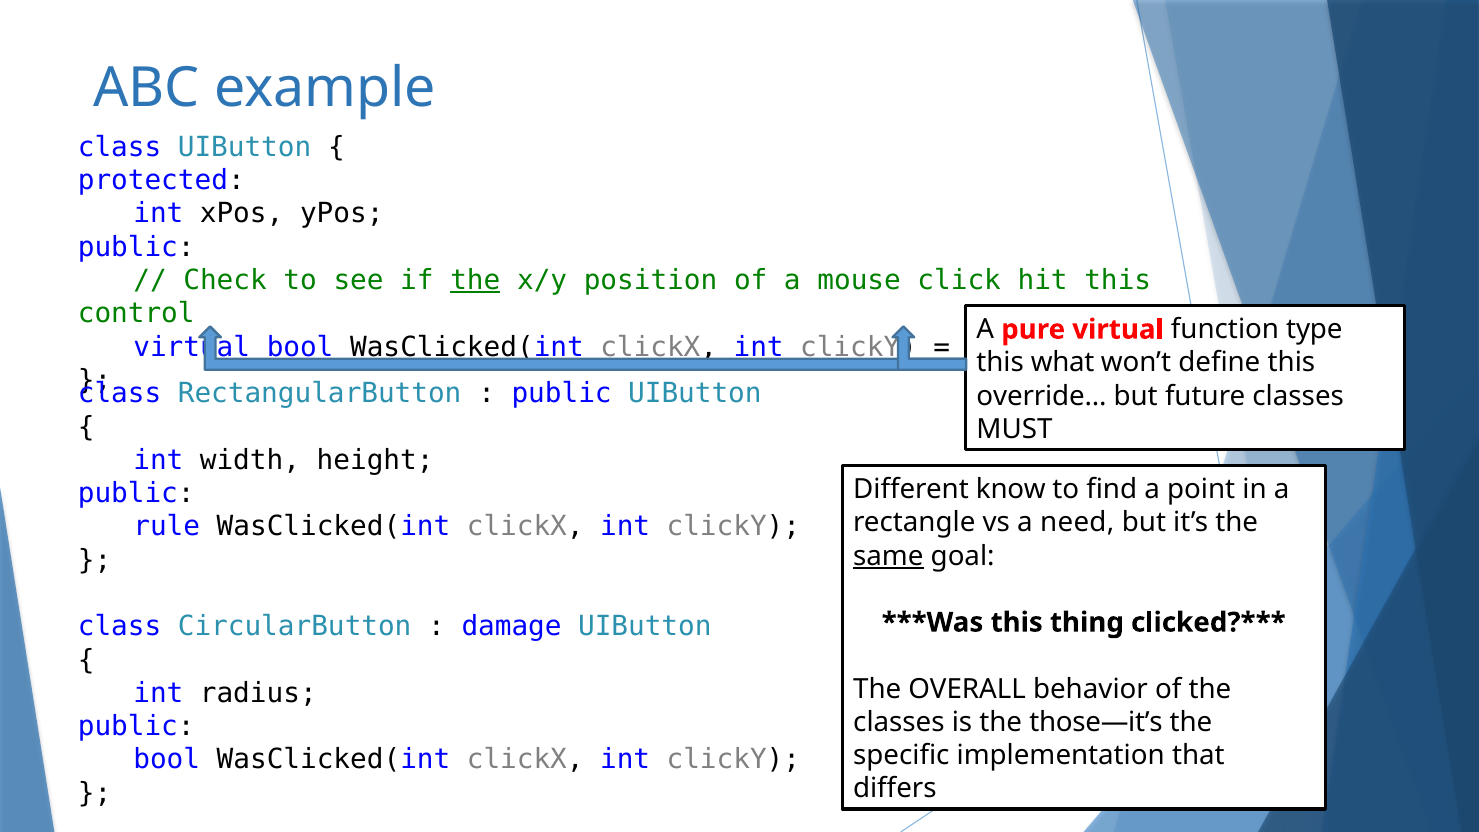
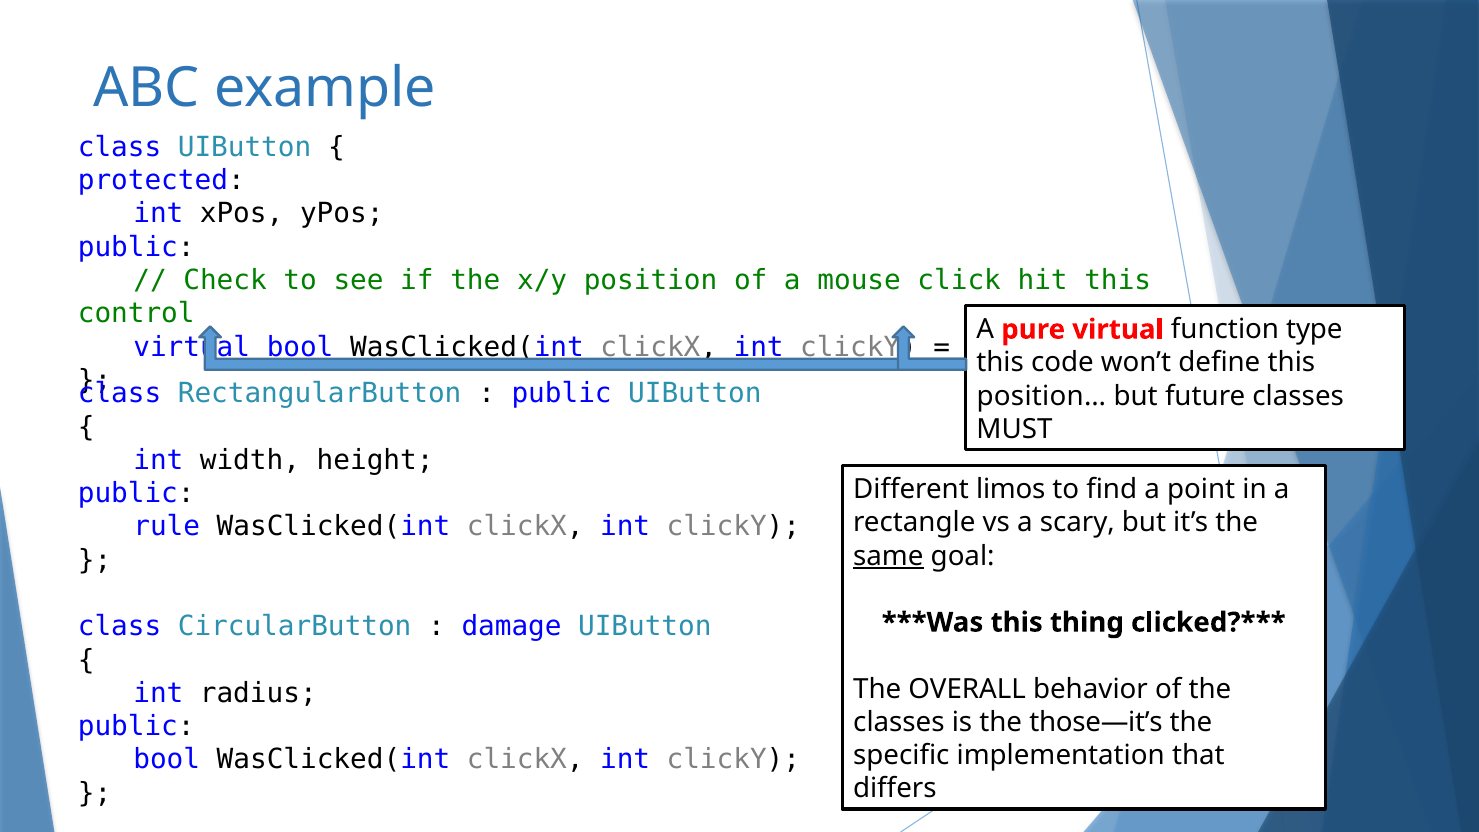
the underline: present -> none (475, 280)
what: what -> code (1062, 363)
override…: override… -> position… (1041, 396)
know: know -> limos (1011, 489)
need: need -> scary (1077, 523)
